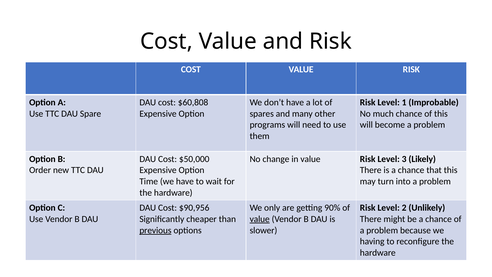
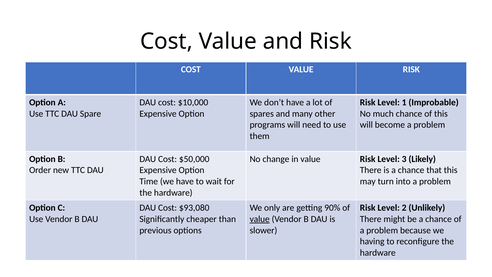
$60,808: $60,808 -> $10,000 (193, 102)
$90,956: $90,956 -> $93,080 (194, 208)
previous underline: present -> none (155, 230)
